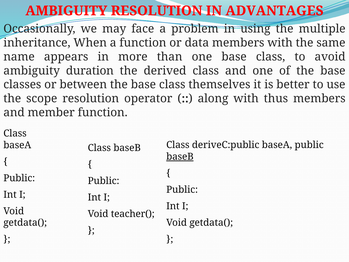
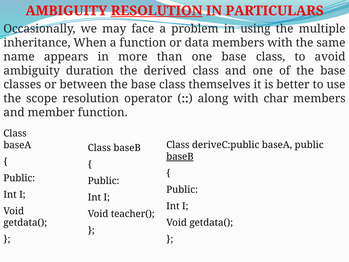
RESOLUTION underline: none -> present (157, 11)
ADVANTAGES: ADVANTAGES -> PARTICULARS (275, 11)
thus: thus -> char (276, 99)
